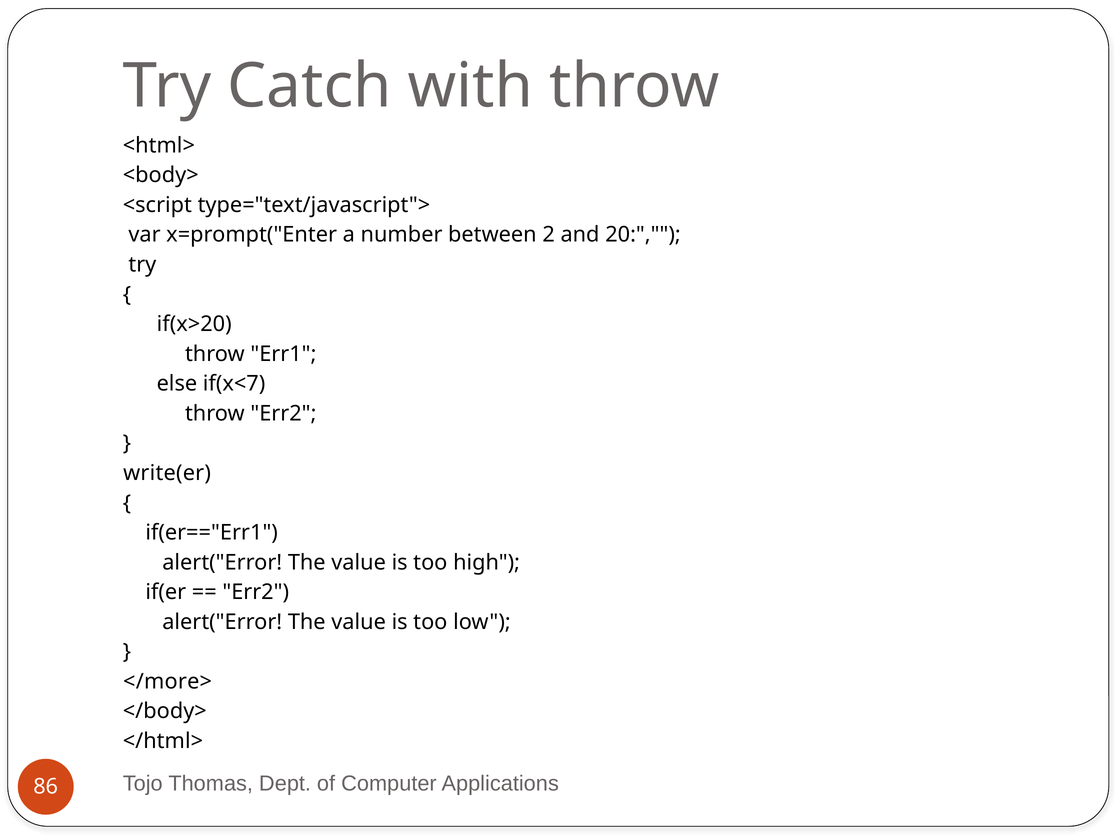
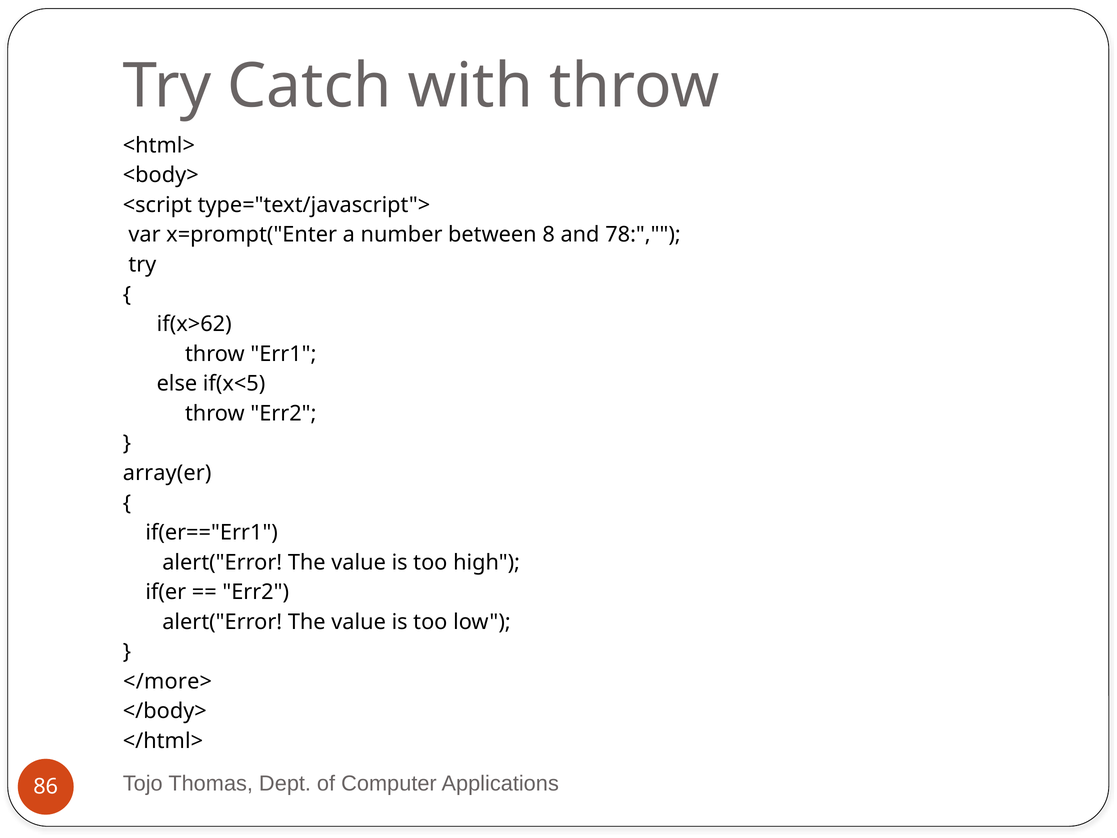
2: 2 -> 8 (549, 235)
20: 20 -> 78 (643, 235)
if(x>20: if(x>20 -> if(x>62 (194, 324)
if(x<7: if(x<7 -> if(x<5 (234, 384)
write(er: write(er -> array(er (167, 473)
